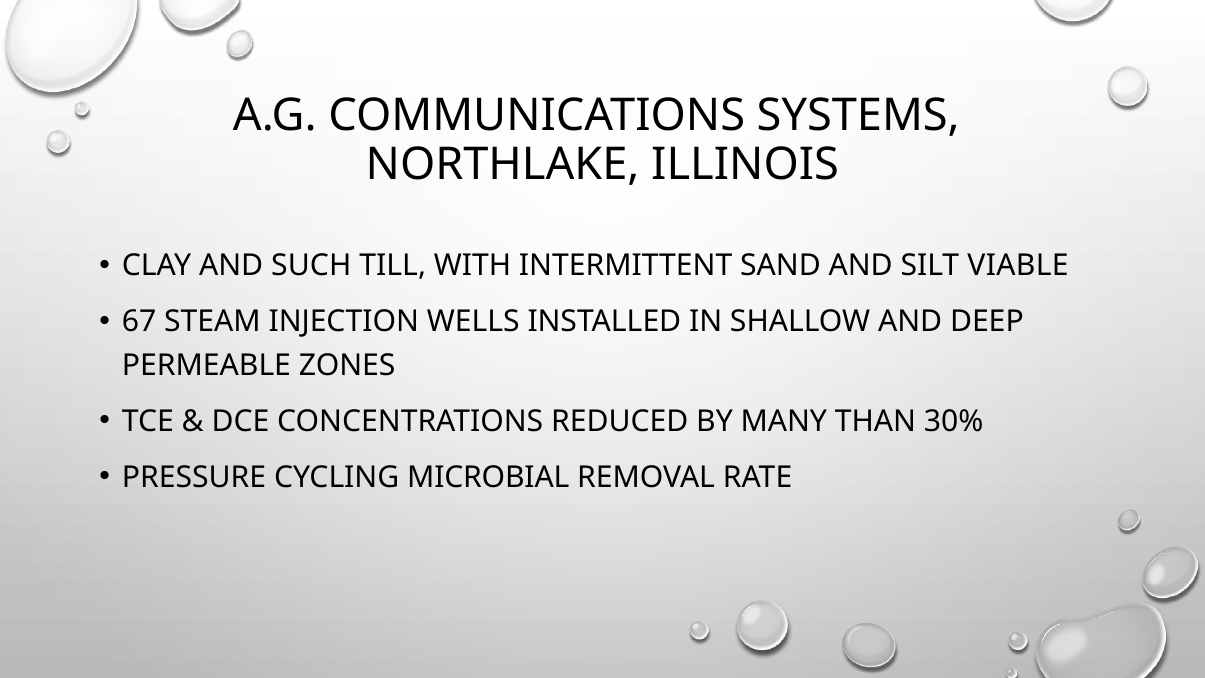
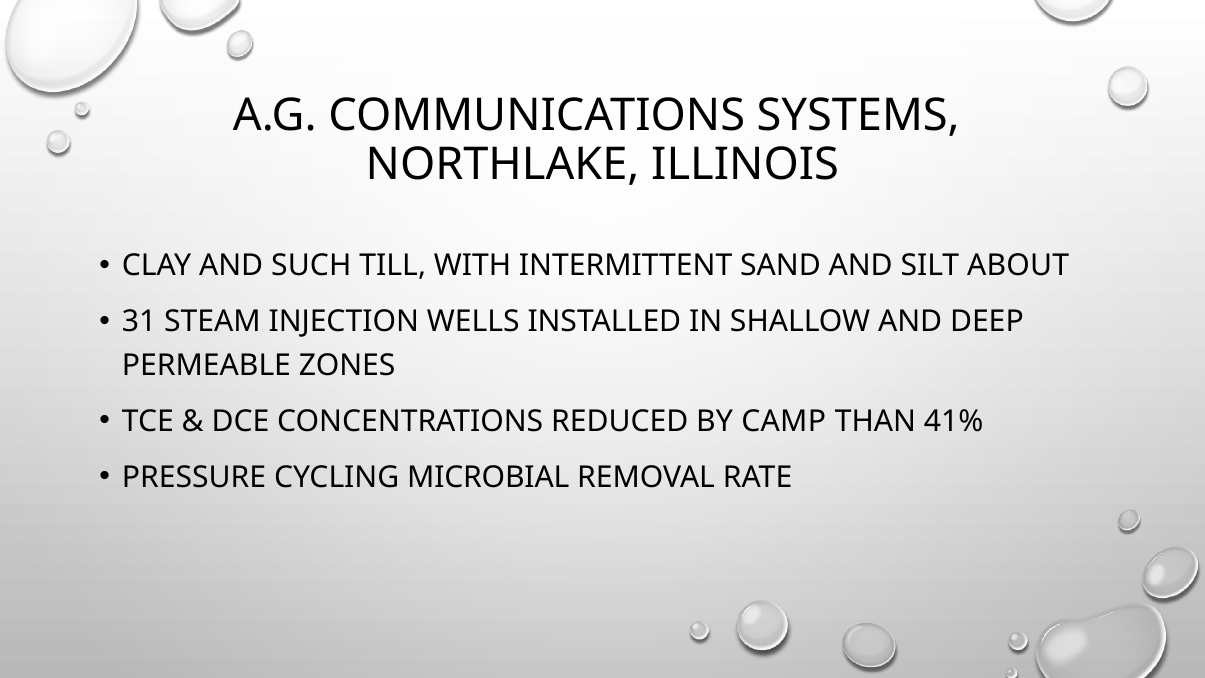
VIABLE: VIABLE -> ABOUT (1018, 266)
67: 67 -> 31 (139, 322)
MANY: MANY -> CAMP (784, 421)
30%: 30% -> 41% (954, 421)
